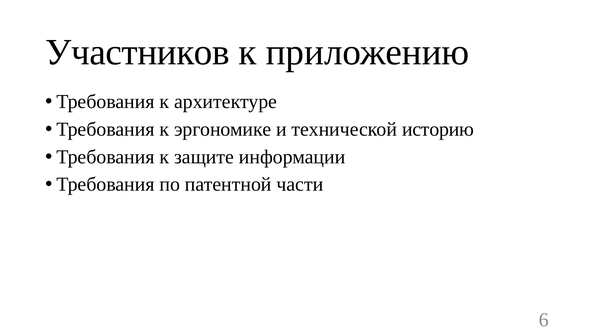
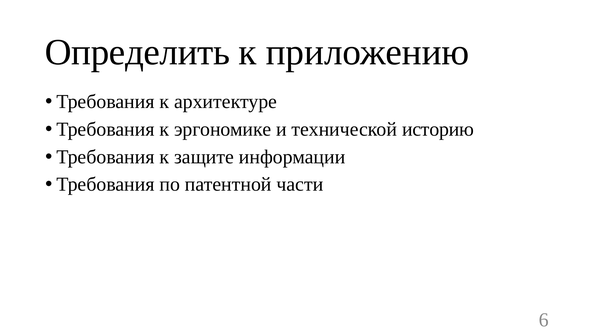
Участников: Участников -> Определить (137, 52)
